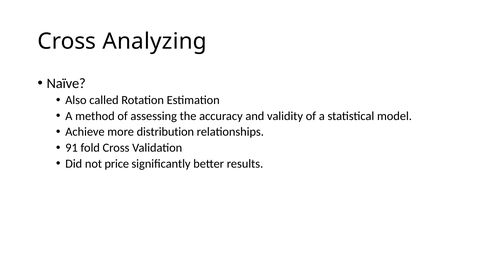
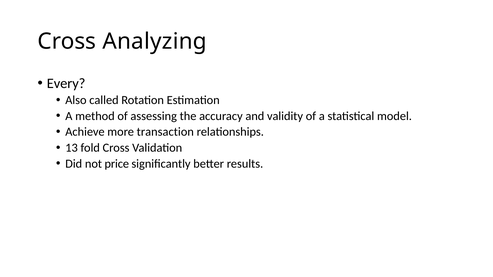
Naïve: Naïve -> Every (66, 83)
distribution: distribution -> transaction (165, 132)
91: 91 -> 13 (72, 148)
